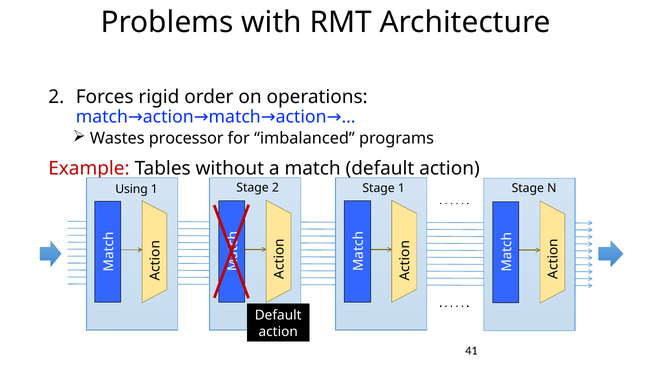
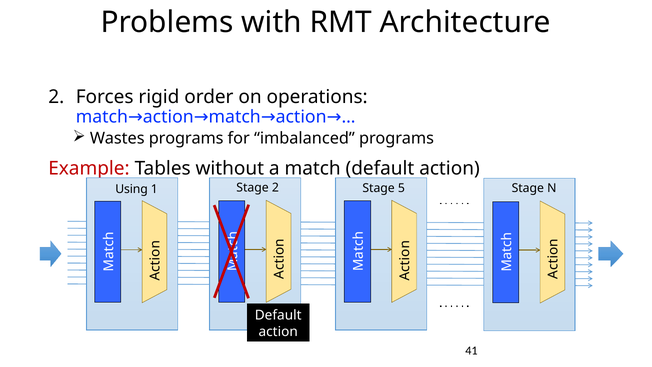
Wastes processor: processor -> programs (186, 138)
Stage 1: 1 -> 5 (401, 188)
